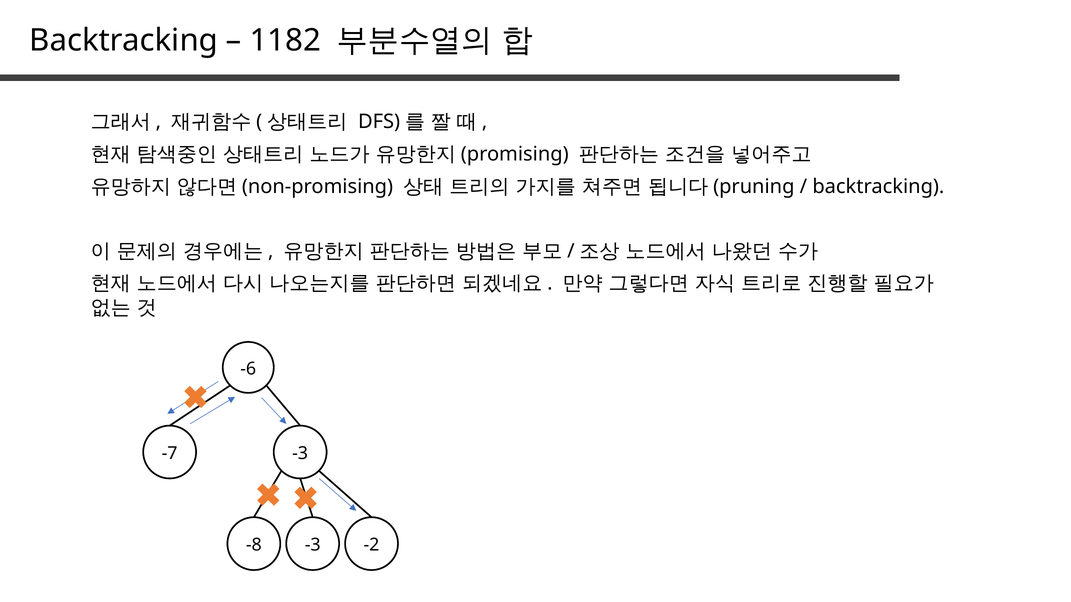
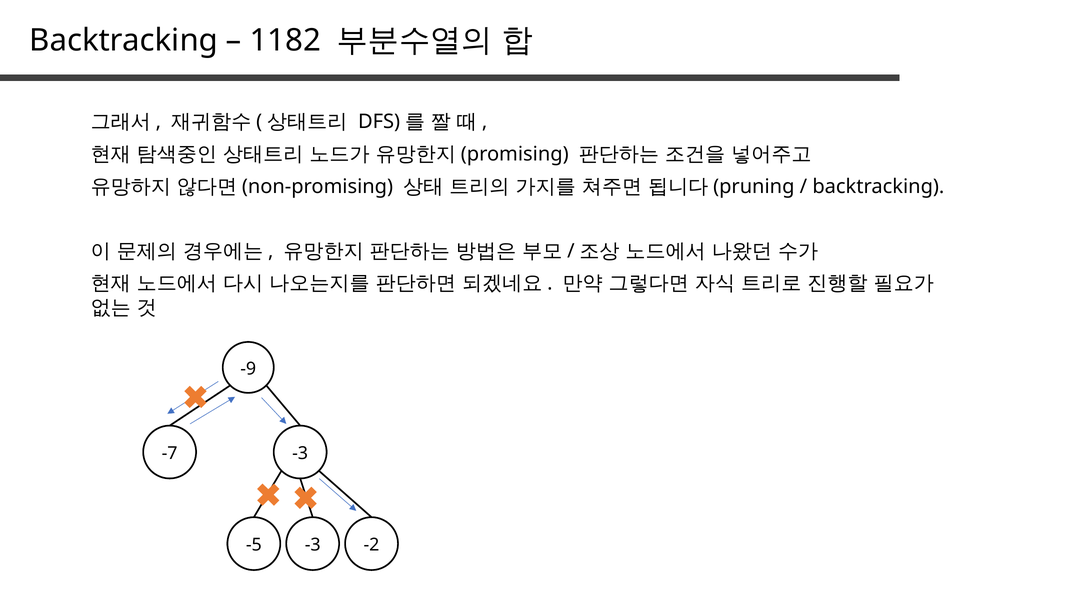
-6: -6 -> -9 (248, 369)
-8: -8 -> -5 (254, 545)
